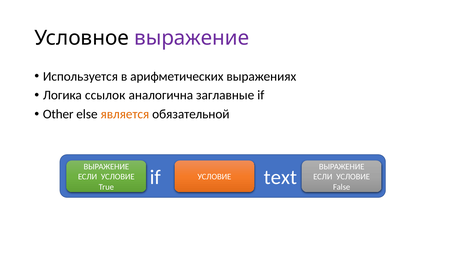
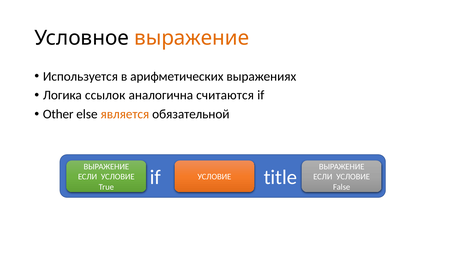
выражение colour: purple -> orange (192, 38)
заглавные: заглавные -> считаются (225, 95)
text: text -> title (280, 178)
